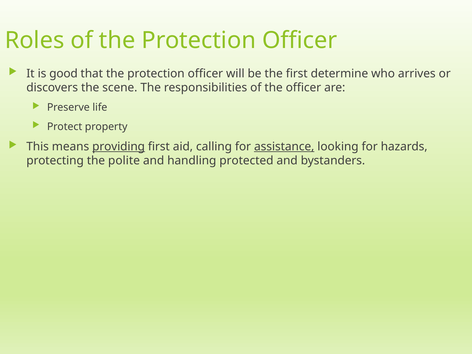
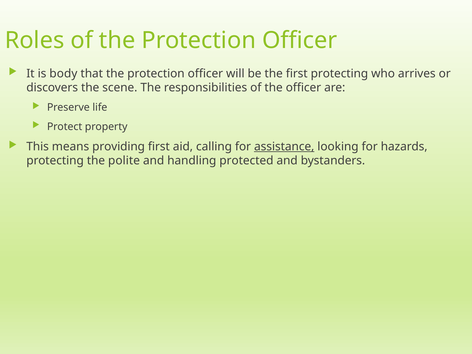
good: good -> body (63, 73)
first determine: determine -> protecting (339, 73)
providing underline: present -> none (119, 147)
